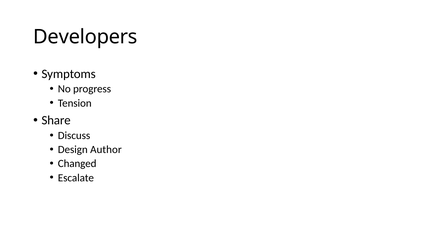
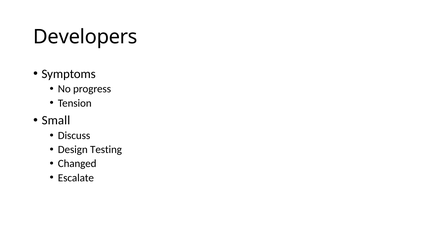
Share: Share -> Small (56, 120)
Author: Author -> Testing (106, 149)
